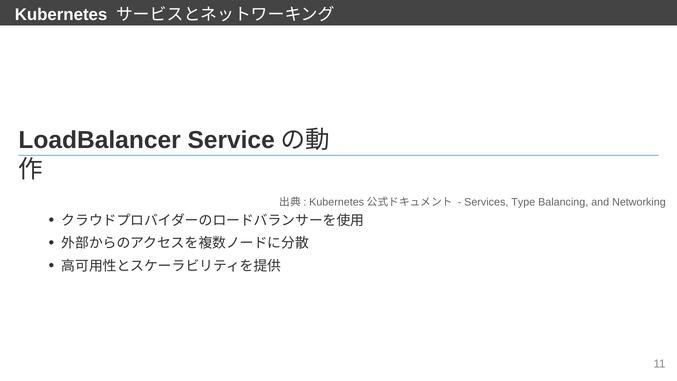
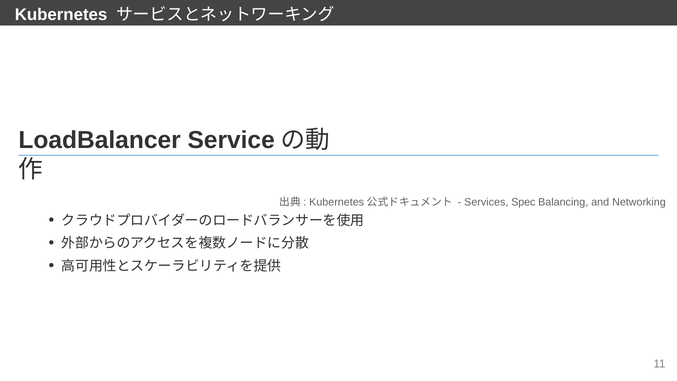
Type: Type -> Spec (523, 202)
